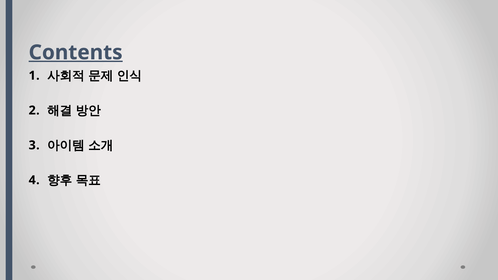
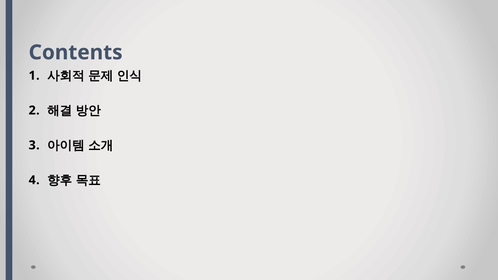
Contents underline: present -> none (76, 52)
